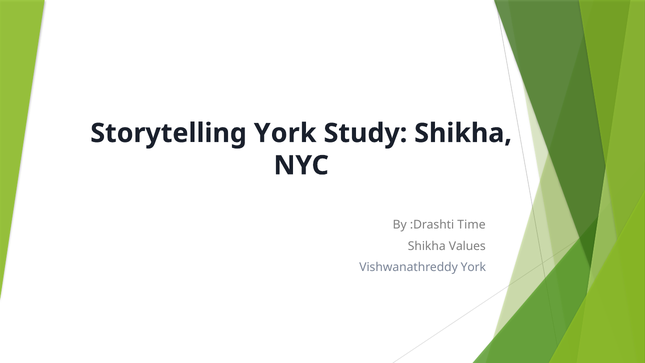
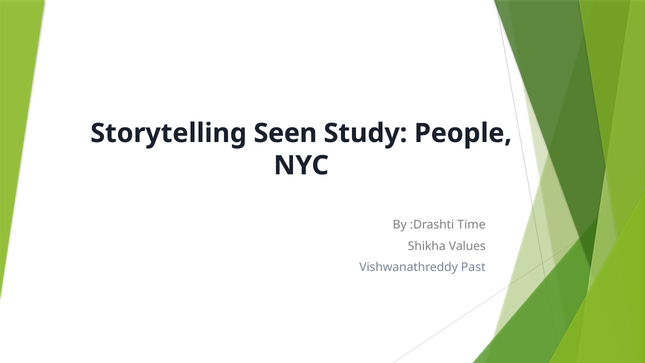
Storytelling York: York -> Seen (285, 133)
Study Shikha: Shikha -> People (463, 133)
York: York -> Past (473, 267)
